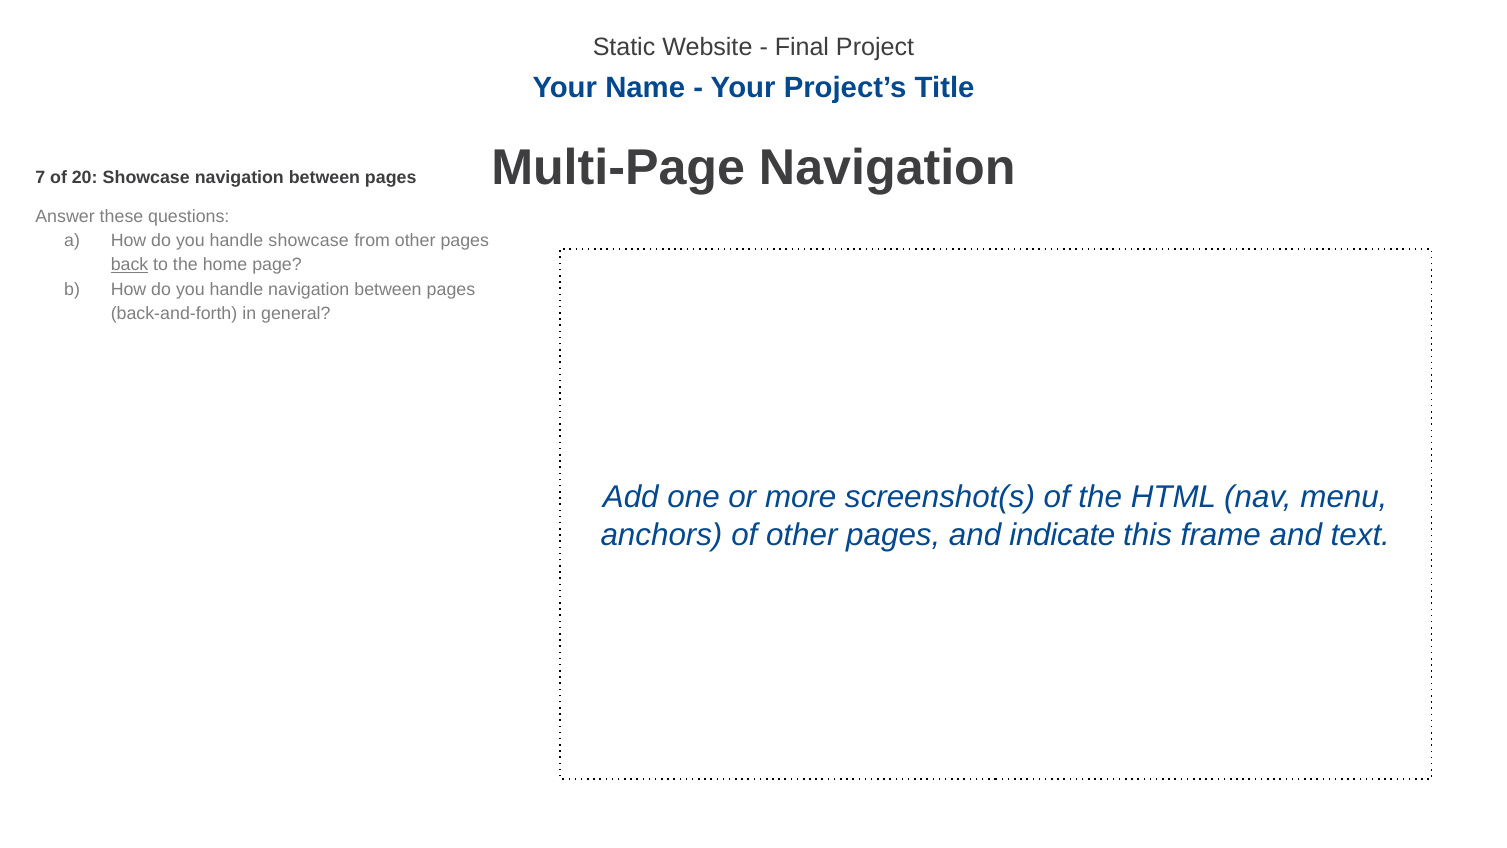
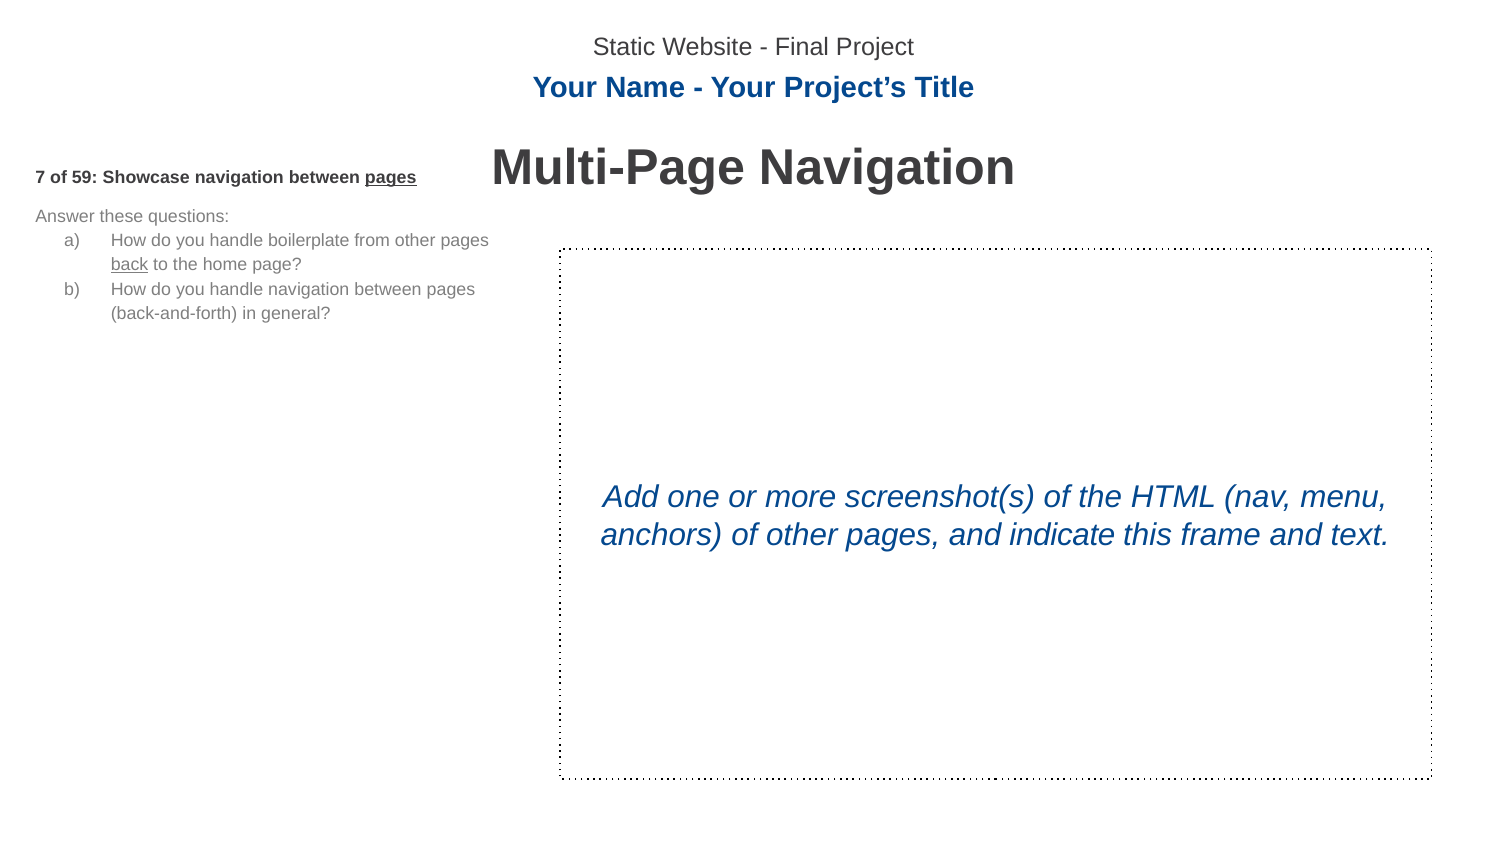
20: 20 -> 59 (85, 177)
pages underline: none -> present (391, 177)
handle showcase: showcase -> boilerplate (309, 241)
